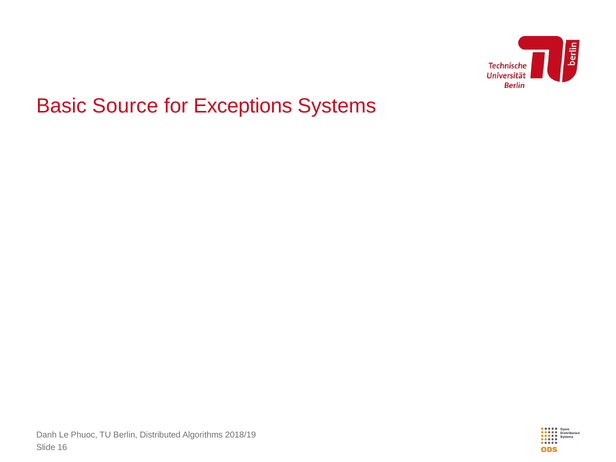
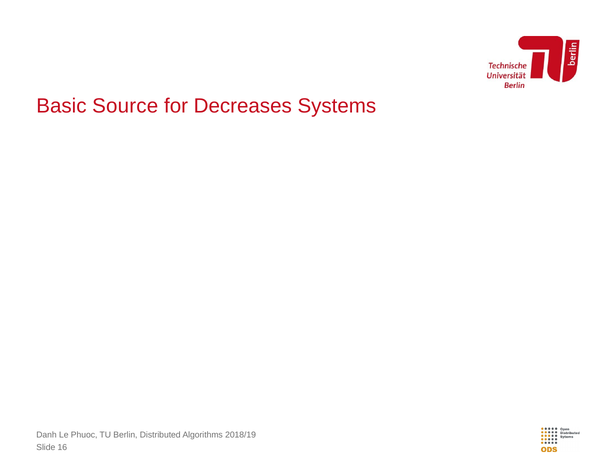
Exceptions: Exceptions -> Decreases (243, 106)
